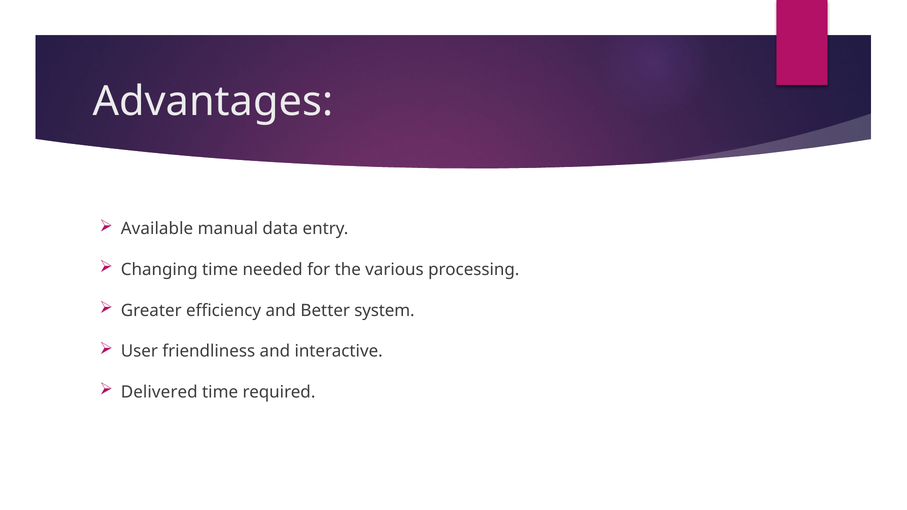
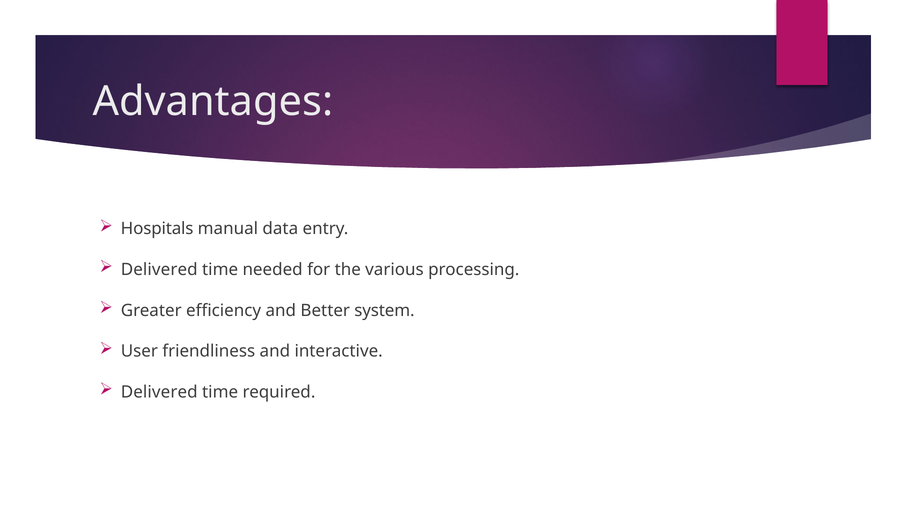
Available: Available -> Hospitals (157, 229)
Changing: Changing -> Delivered (159, 270)
